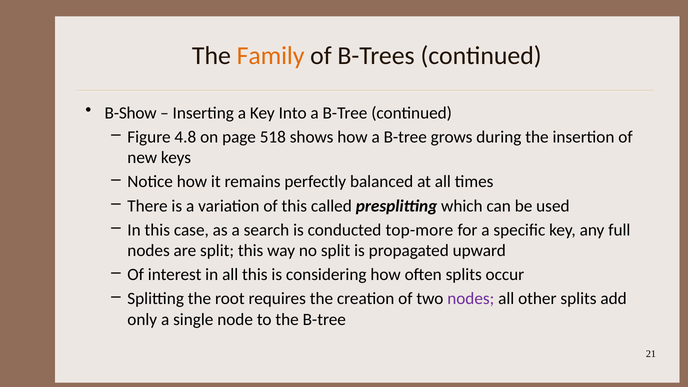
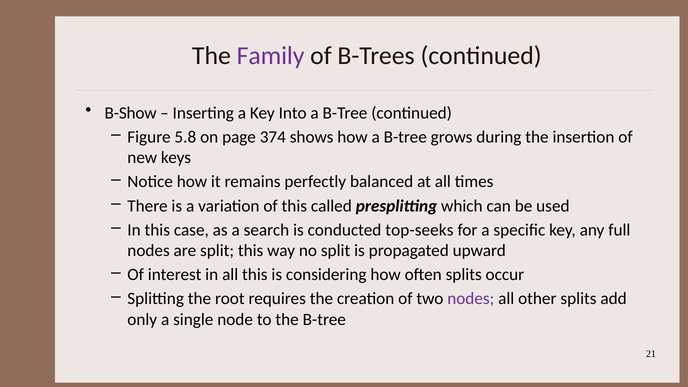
Family colour: orange -> purple (271, 56)
4.8: 4.8 -> 5.8 (185, 137)
518: 518 -> 374 (273, 137)
top-more: top-more -> top-seeks (419, 230)
